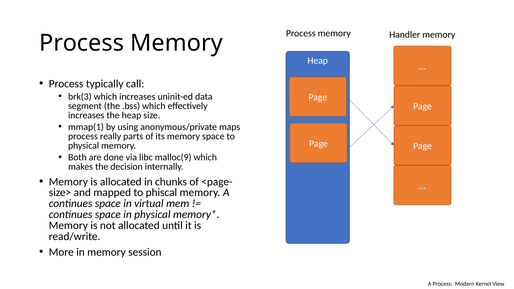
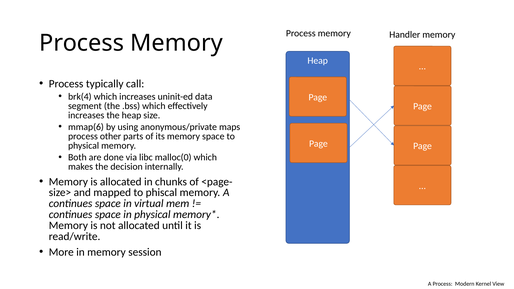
brk(3: brk(3 -> brk(4 (80, 97)
mmap(1: mmap(1 -> mmap(6 (86, 127)
really: really -> other (111, 136)
malloc(9: malloc(9 -> malloc(0 (173, 158)
